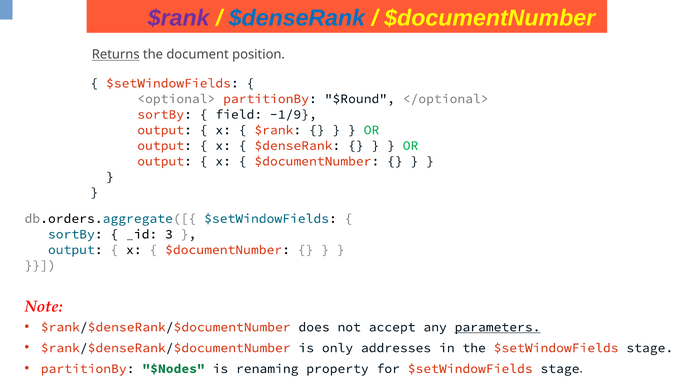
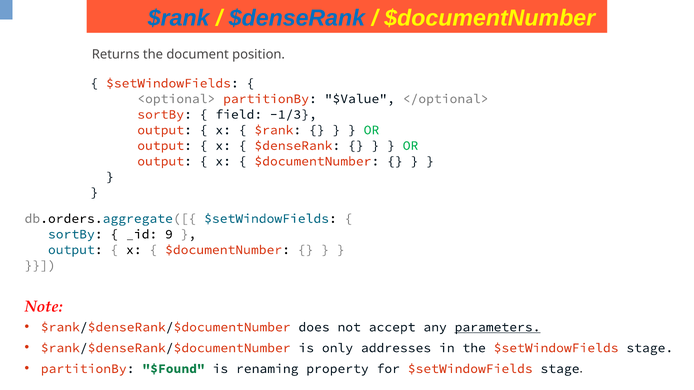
$rank colour: purple -> blue (179, 18)
Returns underline: present -> none (116, 55)
$Round: $Round -> $Value (360, 99)
-1/9: -1/9 -> -1/3 (293, 114)
3: 3 -> 9 (169, 234)
$Nodes: $Nodes -> $Found (174, 369)
